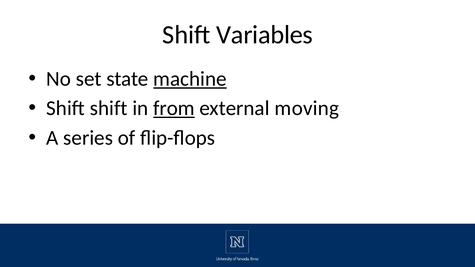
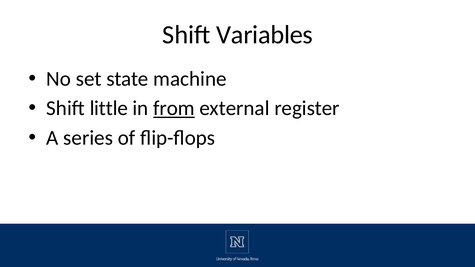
machine underline: present -> none (190, 79)
Shift shift: shift -> little (109, 108)
moving: moving -> register (307, 108)
